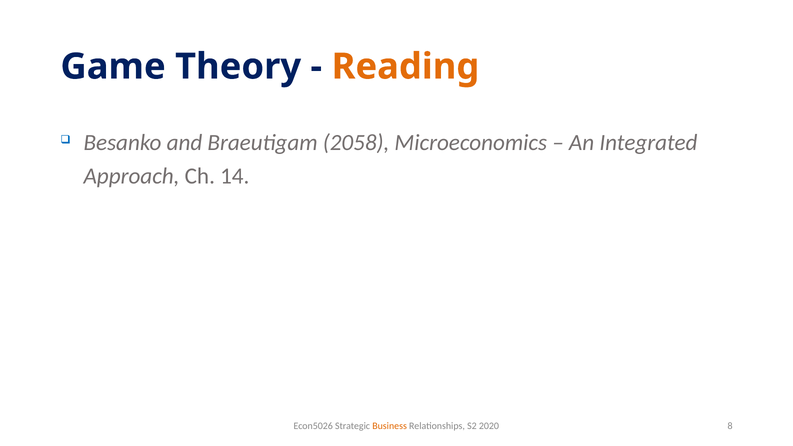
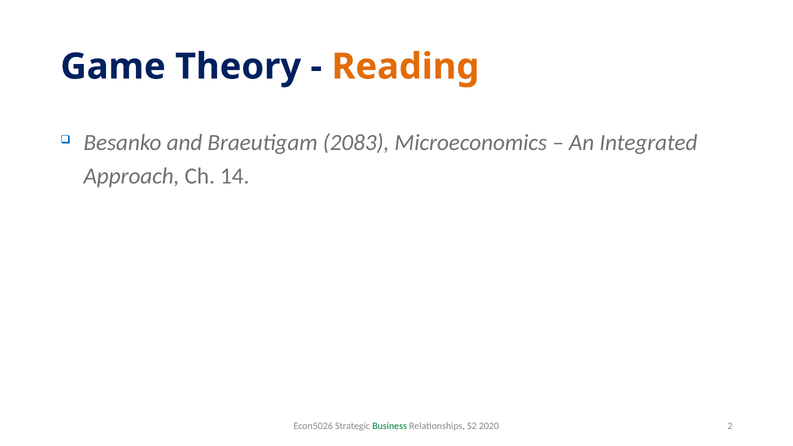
2058: 2058 -> 2083 (356, 143)
Business colour: orange -> green (390, 426)
8: 8 -> 2 (730, 426)
